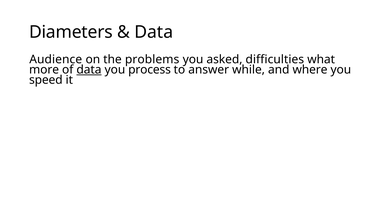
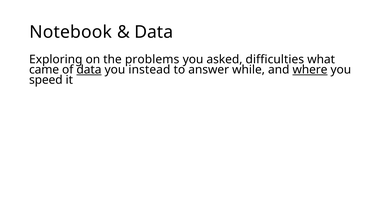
Diameters: Diameters -> Notebook (71, 32)
Audience: Audience -> Exploring (56, 59)
more: more -> came (44, 70)
process: process -> instead (149, 70)
where underline: none -> present (310, 70)
